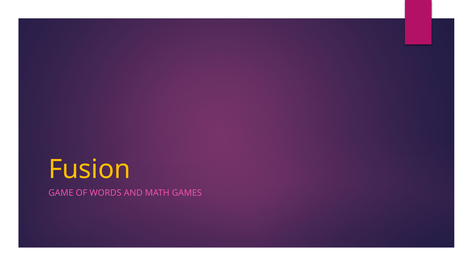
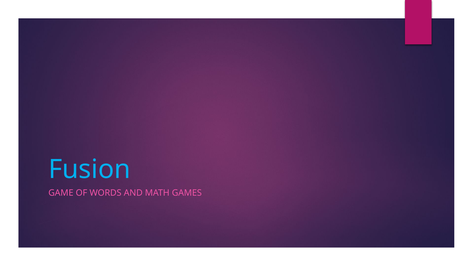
Fusion colour: yellow -> light blue (90, 169)
